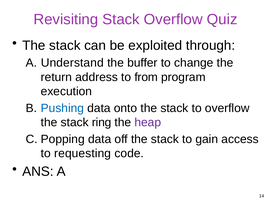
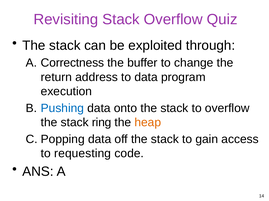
Understand: Understand -> Correctness (72, 63)
to from: from -> data (146, 77)
heap colour: purple -> orange (148, 123)
